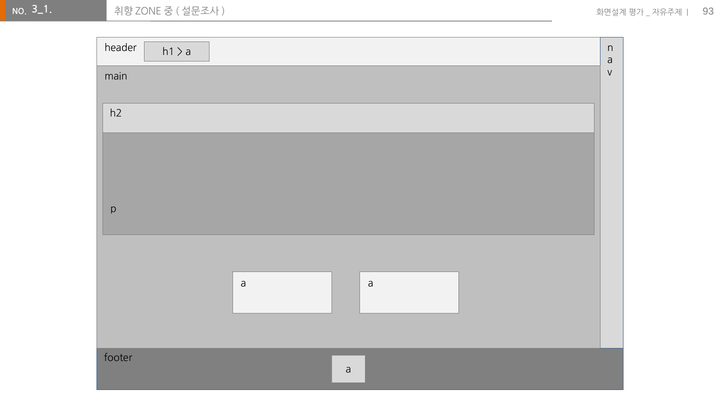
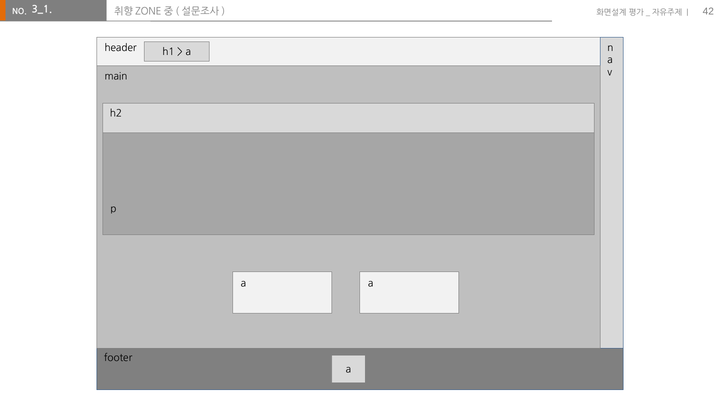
93: 93 -> 42 (708, 12)
